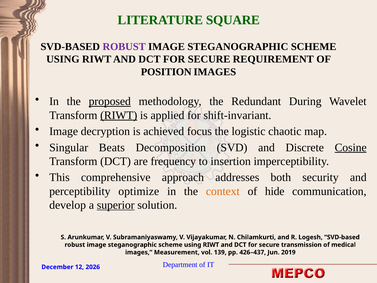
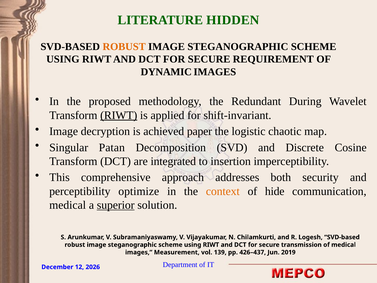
SQUARE: SQUARE -> HIDDEN (233, 20)
ROBUST colour: purple -> orange (124, 47)
POSITION: POSITION -> DYNAMIC (166, 72)
proposed underline: present -> none (110, 101)
focus: focus -> paper (200, 131)
Beats: Beats -> Patan (112, 147)
Cosine underline: present -> none (351, 147)
frequency: frequency -> integrated (173, 161)
develop: develop -> medical (68, 205)
